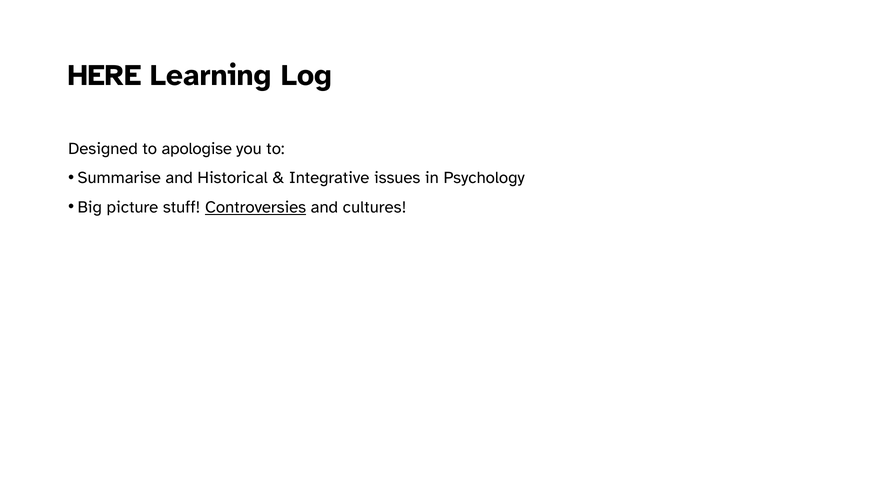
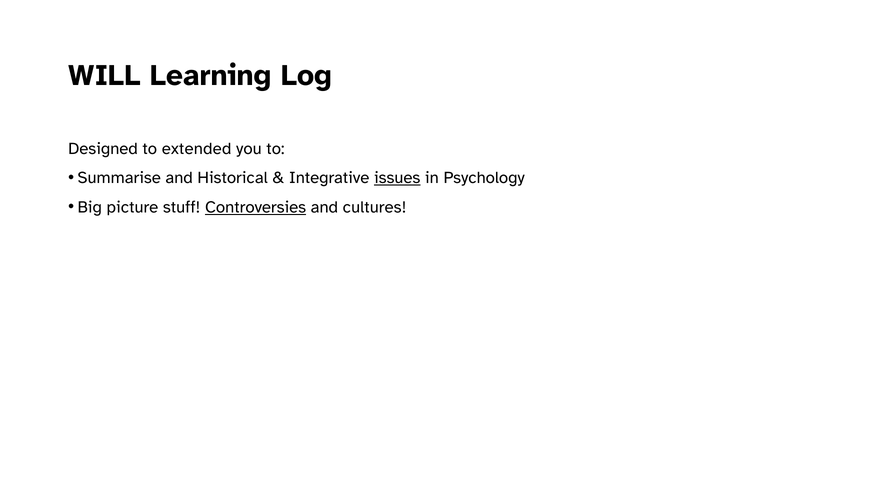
HERE: HERE -> WILL (104, 75)
apologise: apologise -> extended (197, 148)
issues underline: none -> present (397, 178)
